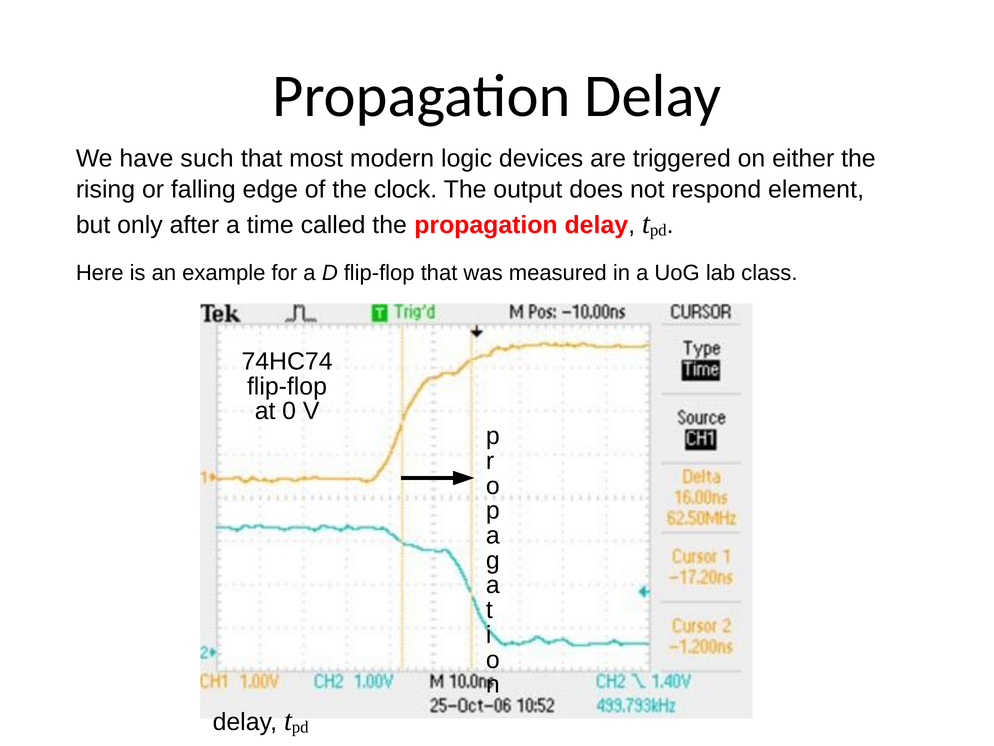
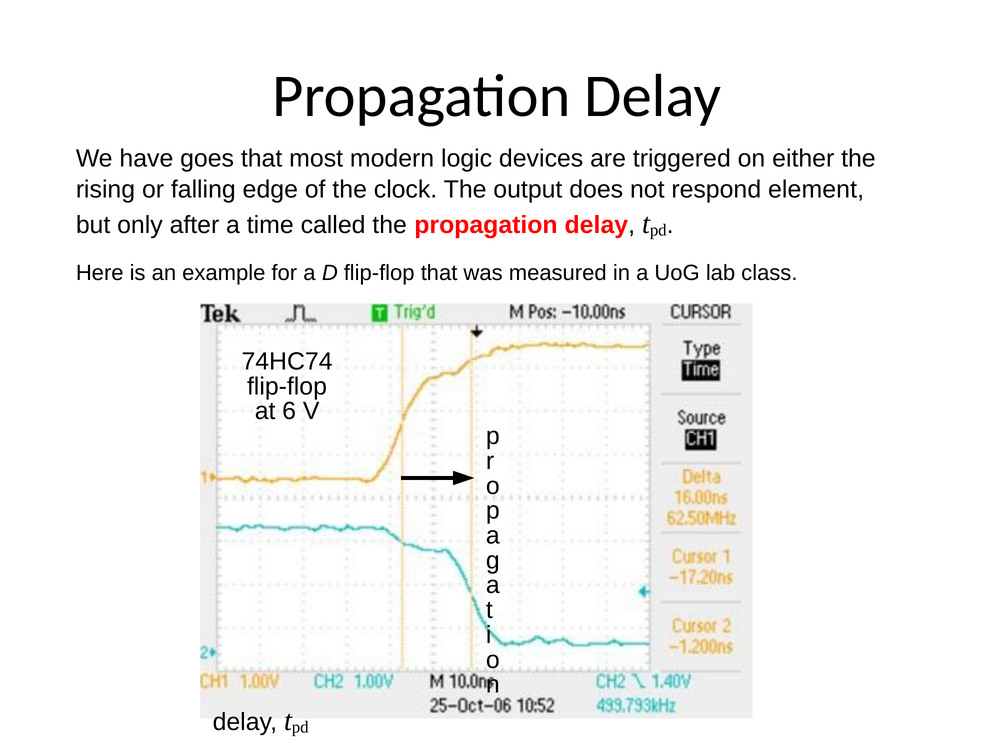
such: such -> goes (207, 159)
at 0: 0 -> 6 (289, 411)
